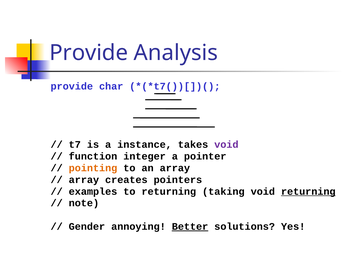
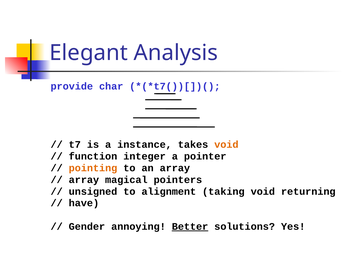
Provide: Provide -> Elegant (89, 53)
void colour: purple -> orange (226, 145)
creates: creates -> magical (126, 180)
examples: examples -> unsigned (93, 192)
to returning: returning -> alignment (169, 192)
returning underline: present -> none (308, 192)
note: note -> have (84, 203)
